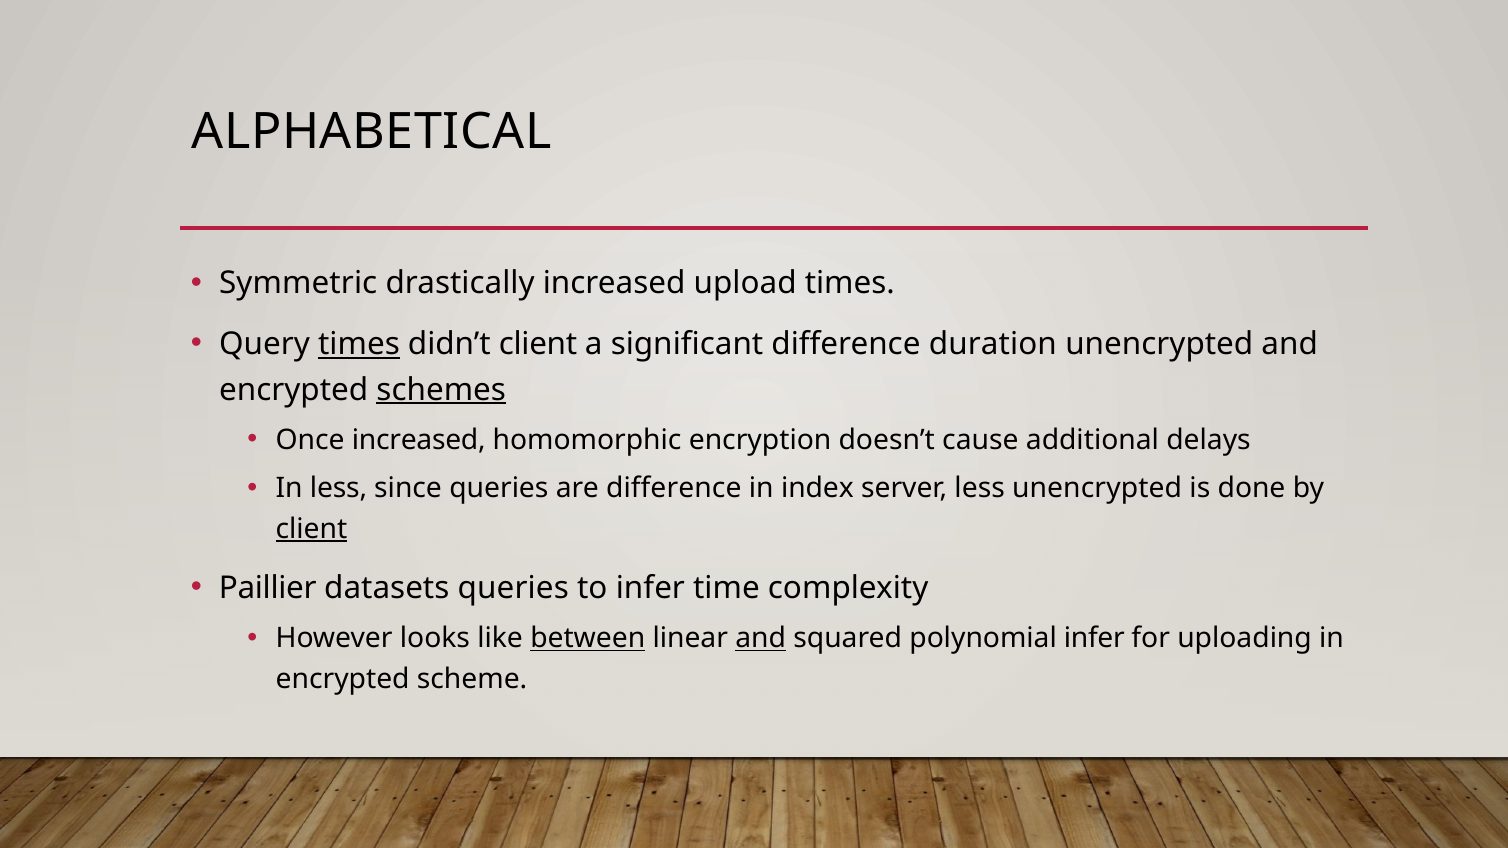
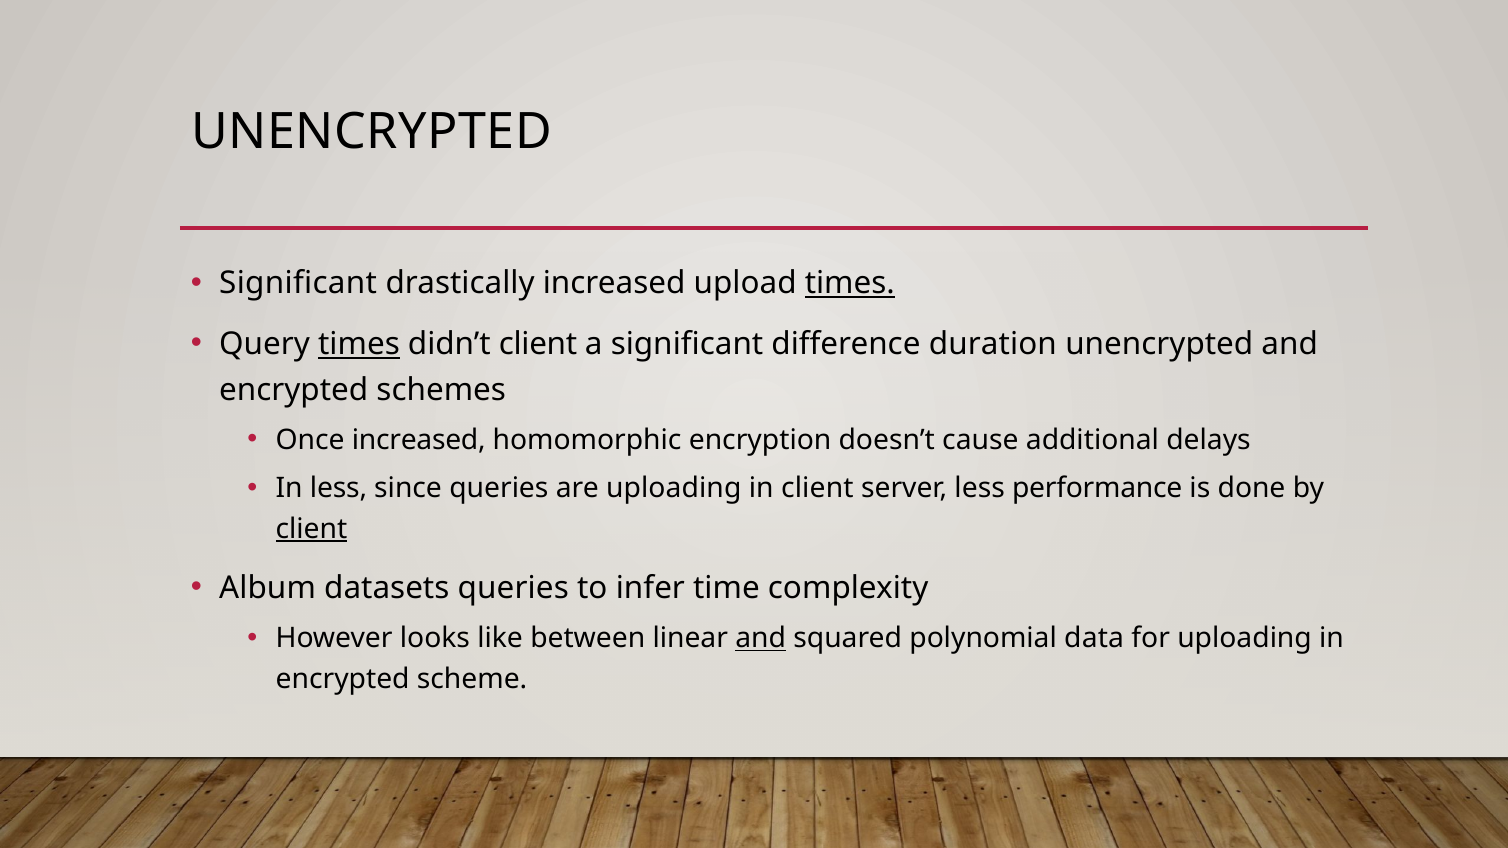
ALPHABETICAL: ALPHABETICAL -> UNENCRYPTED (372, 132)
Symmetric: Symmetric -> Significant (298, 284)
times underline: none -> present (850, 284)
schemes underline: present -> none (441, 390)
are difference: difference -> uploading (674, 488)
in index: index -> client (817, 488)
less unencrypted: unencrypted -> performance (1097, 488)
Paillier: Paillier -> Album (268, 588)
between underline: present -> none (588, 639)
polynomial infer: infer -> data (1094, 639)
